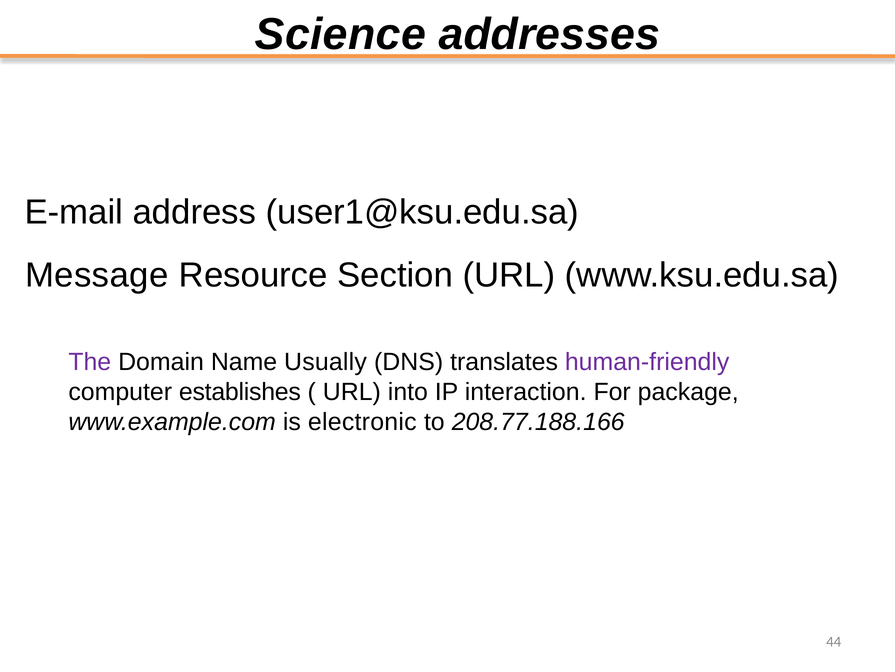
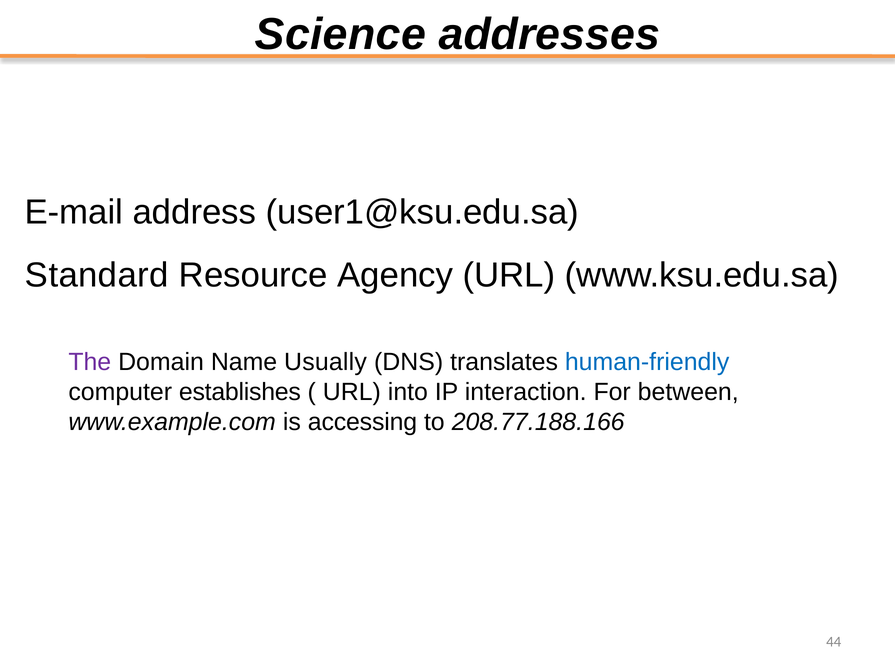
Message: Message -> Standard (97, 275)
Section: Section -> Agency (395, 275)
human-friendly colour: purple -> blue (647, 362)
package: package -> between (688, 392)
electronic: electronic -> accessing (363, 421)
